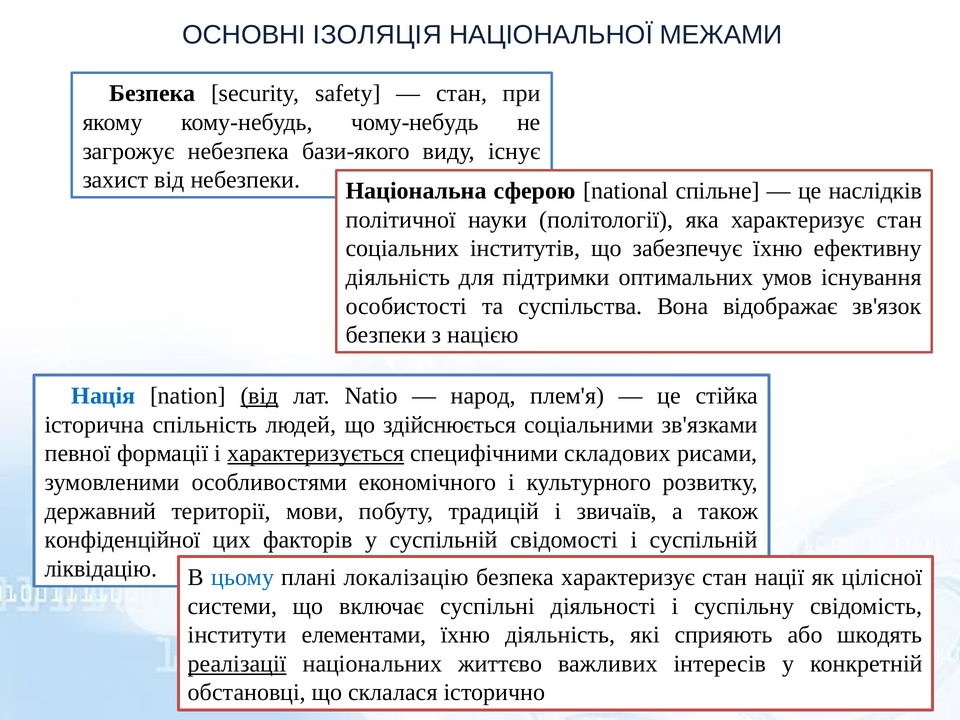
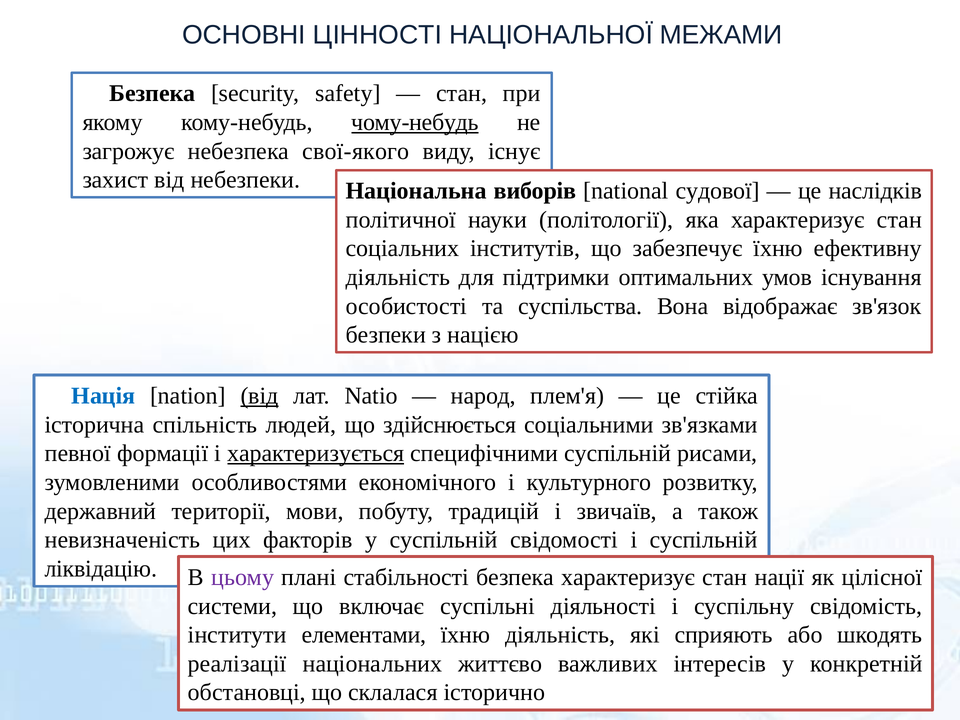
ІЗОЛЯЦІЯ: ІЗОЛЯЦІЯ -> ЦІННОСТІ (377, 35)
чому-небудь underline: none -> present (415, 122)
бази-якого: бази-якого -> свої-якого (356, 151)
сферою: сферою -> виборів (535, 191)
спільне: спільне -> судової (718, 191)
специфічними складових: складових -> суспільній (618, 453)
конфіденційної: конфіденційної -> невизначеність (123, 540)
цьому colour: blue -> purple (243, 577)
локалізацію: локалізацію -> стабільності (406, 577)
реалізації underline: present -> none (237, 664)
